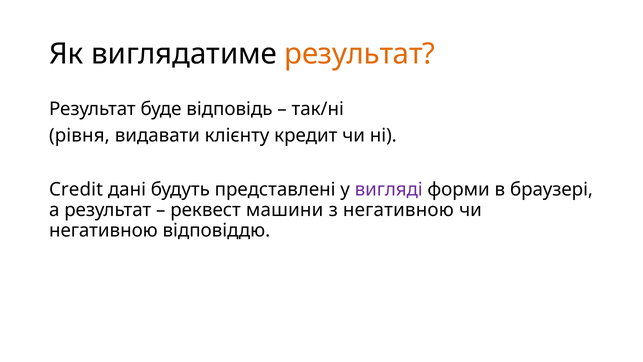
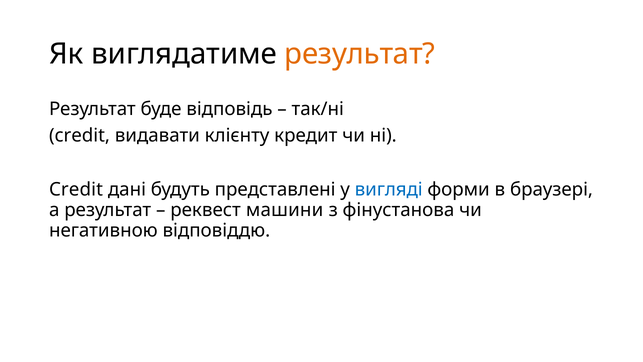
рівня: рівня -> credit (79, 136)
вигляді colour: purple -> blue (389, 190)
з негативною: негативною -> фінустанова (398, 210)
